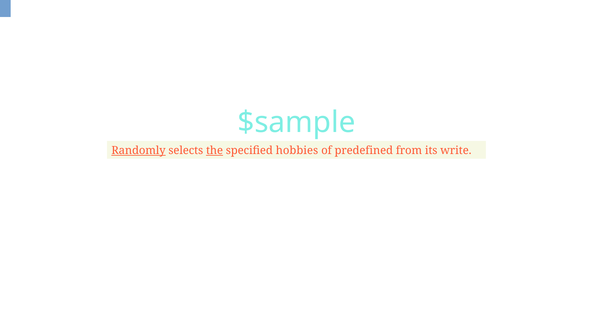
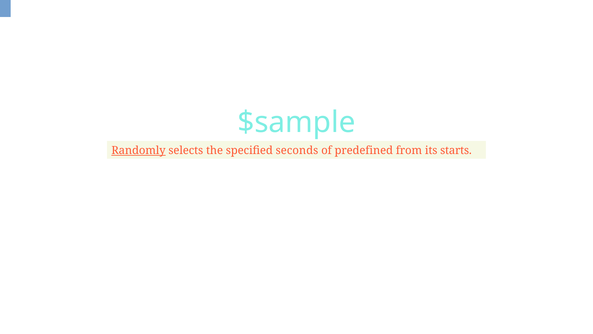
the underline: present -> none (215, 150)
hobbies: hobbies -> seconds (297, 150)
write: write -> starts (456, 150)
